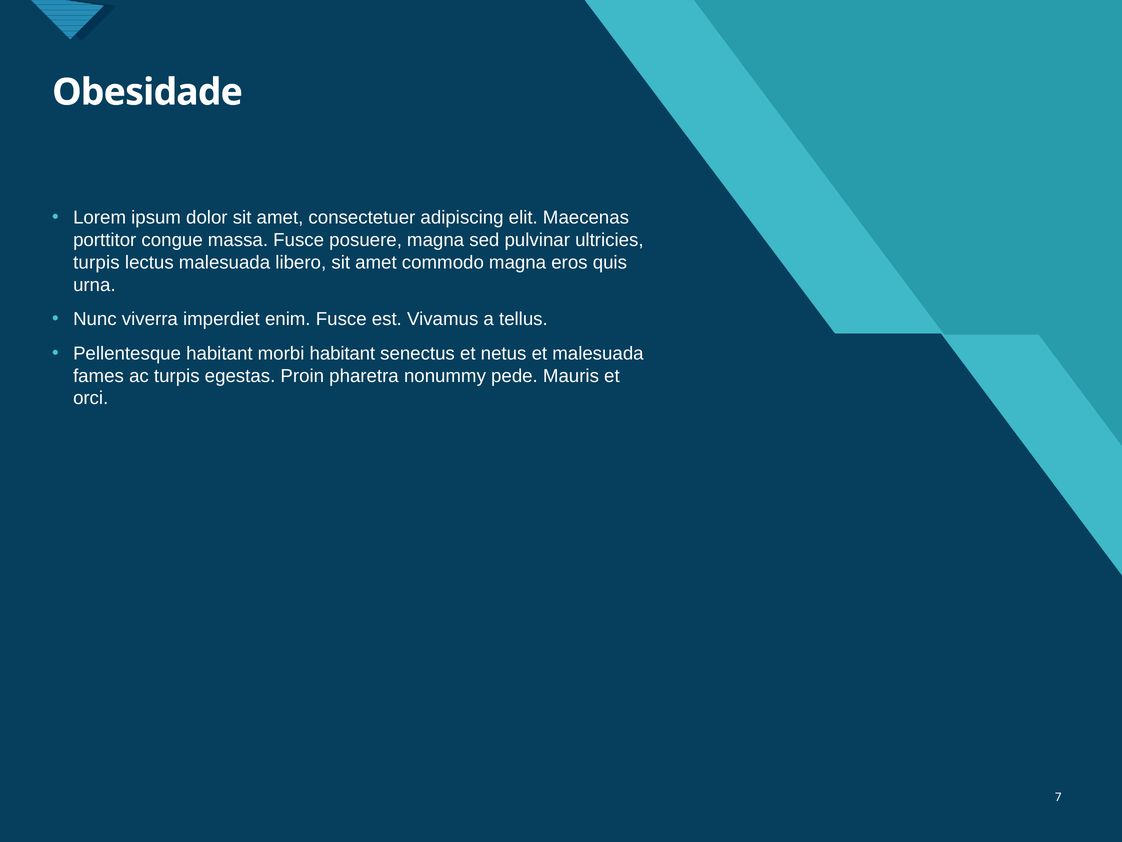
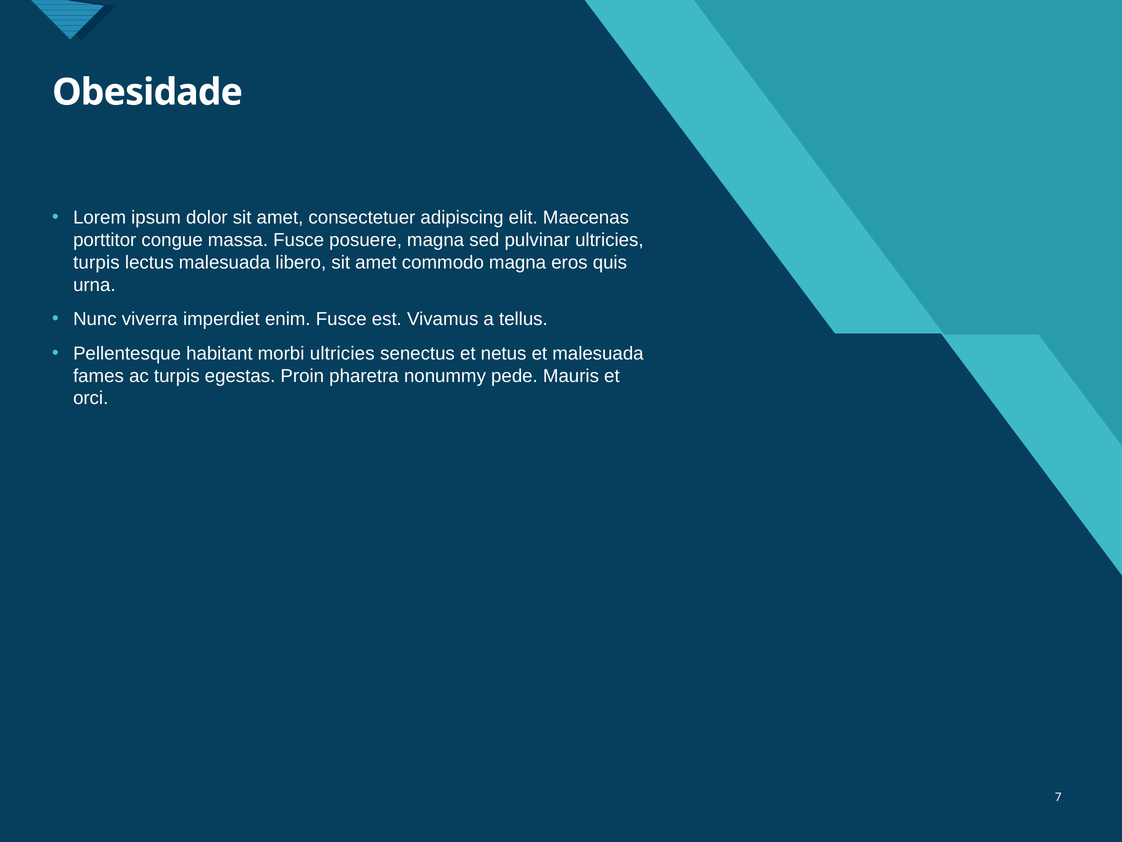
morbi habitant: habitant -> ultricies (342, 353)
